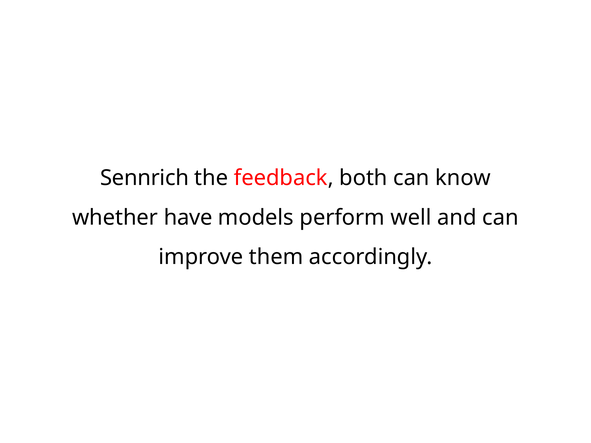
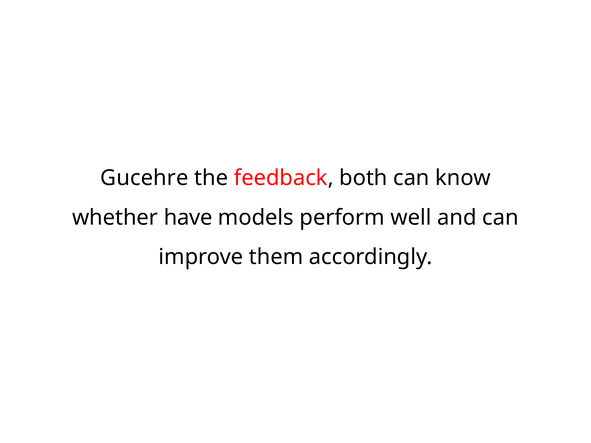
Sennrich: Sennrich -> Gucehre (144, 178)
